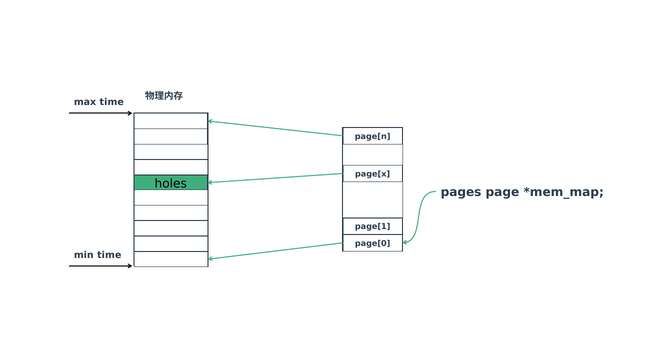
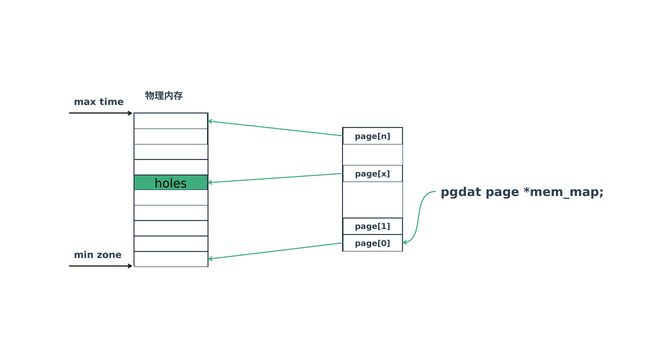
pages: pages -> pgdat (461, 193)
min time: time -> zone (109, 255)
